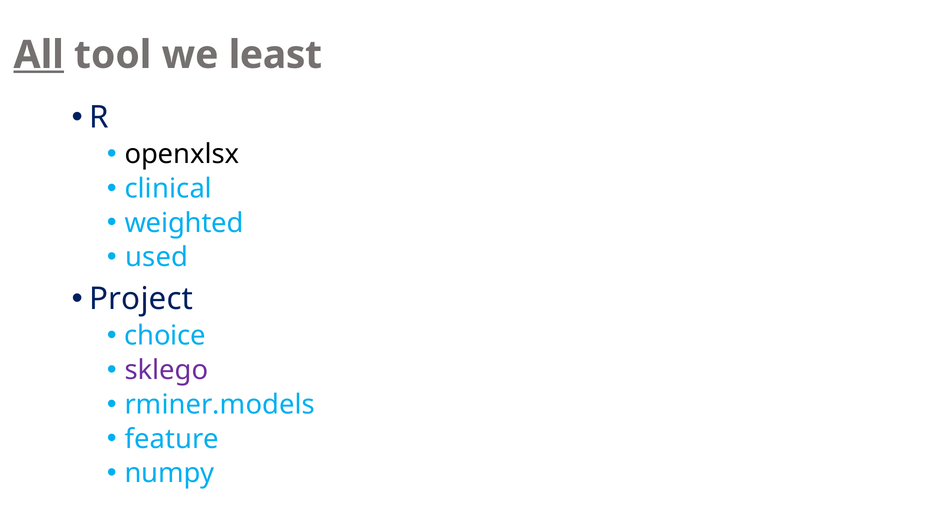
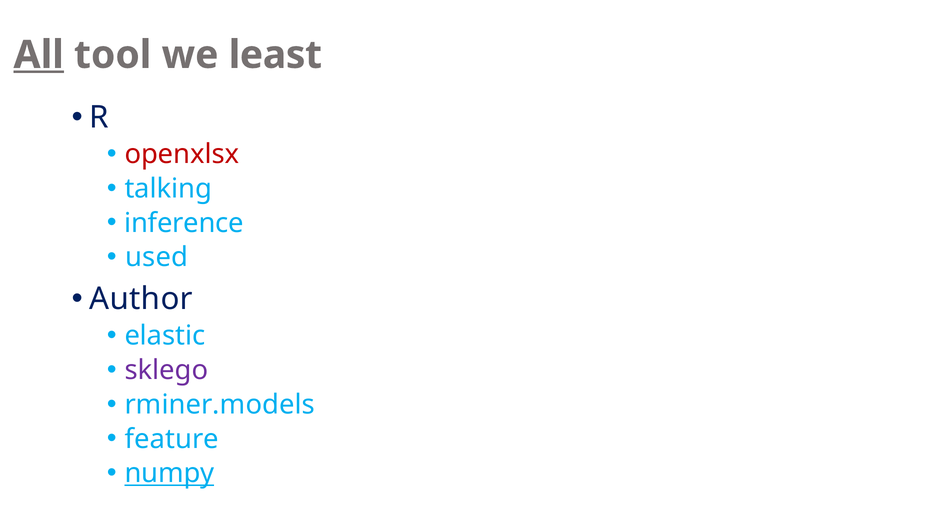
openxlsx colour: black -> red (182, 154)
clinical: clinical -> talking (168, 188)
weighted: weighted -> inference (184, 223)
Project: Project -> Author (141, 299)
choice: choice -> elastic (165, 335)
numpy underline: none -> present (169, 473)
